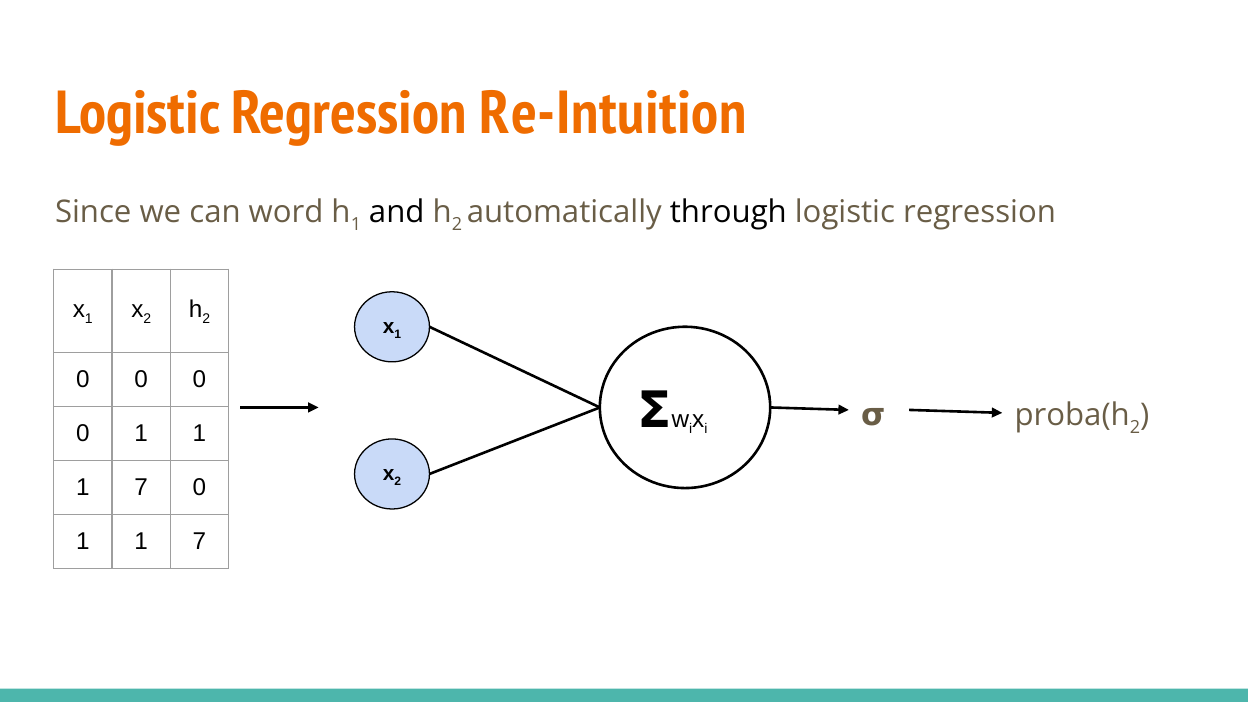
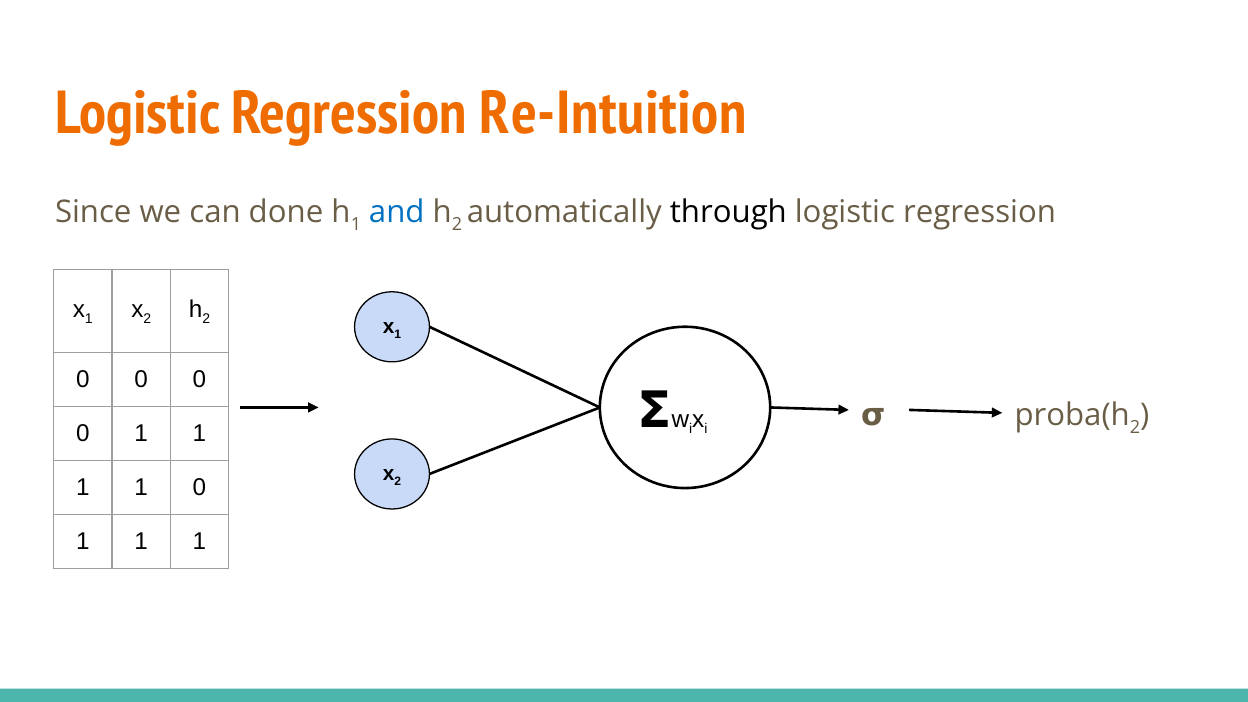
word: word -> done (286, 213)
and colour: black -> blue (397, 213)
7: 7 -> 1 (141, 488)
7: 7 -> 1 (199, 542)
